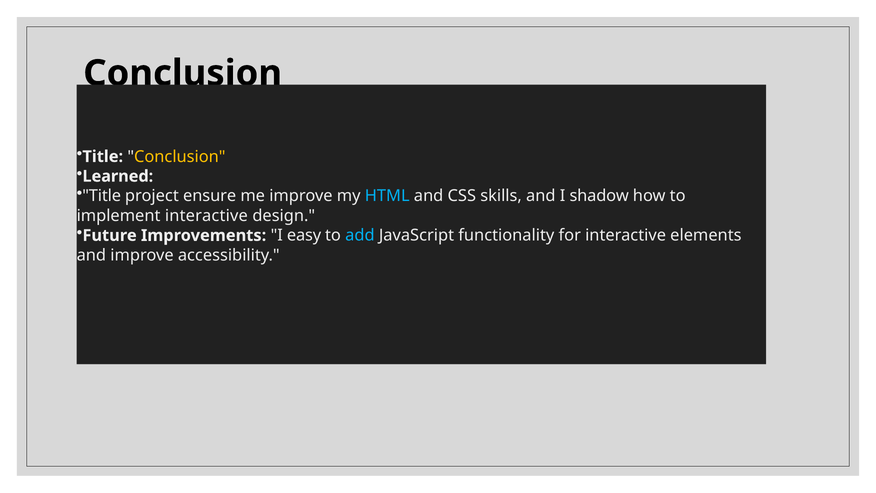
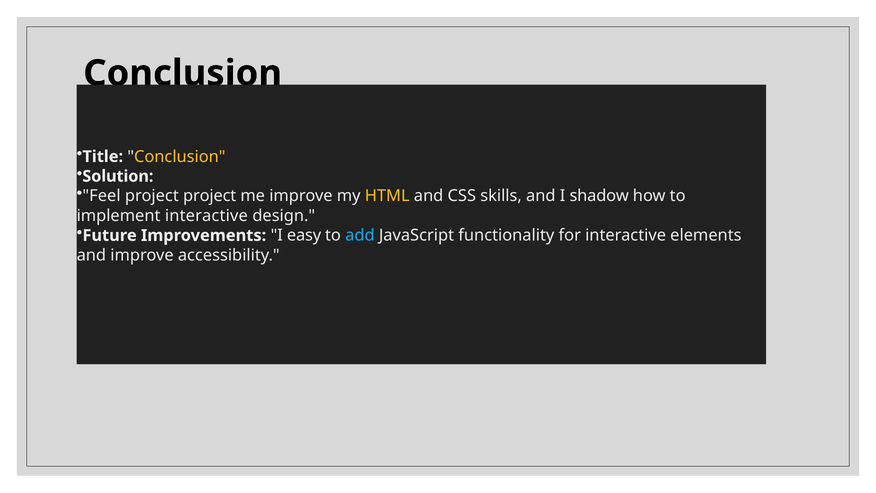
Learned: Learned -> Solution (118, 176)
Title: Title -> Feel (102, 196)
project ensure: ensure -> project (210, 196)
HTML colour: light blue -> yellow (387, 196)
